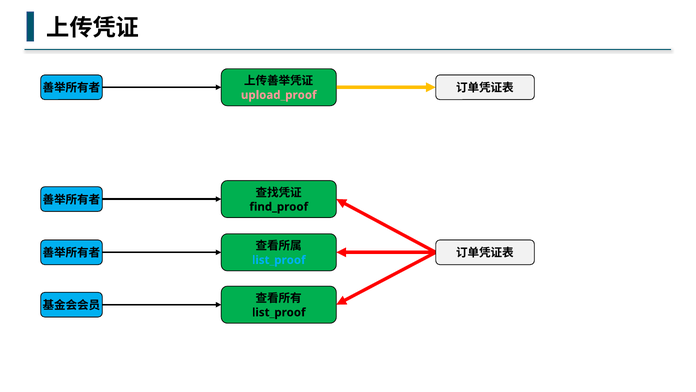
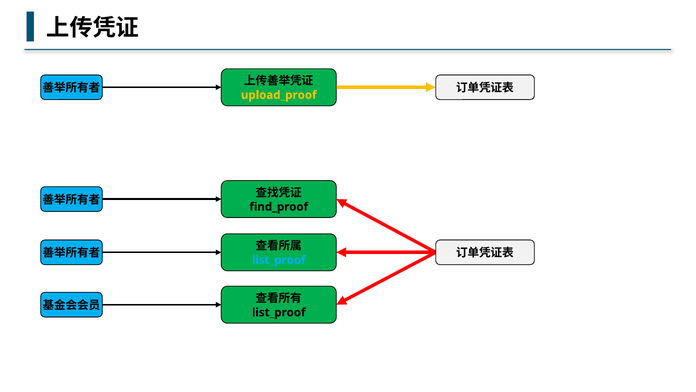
upload_proof colour: pink -> yellow (279, 95)
